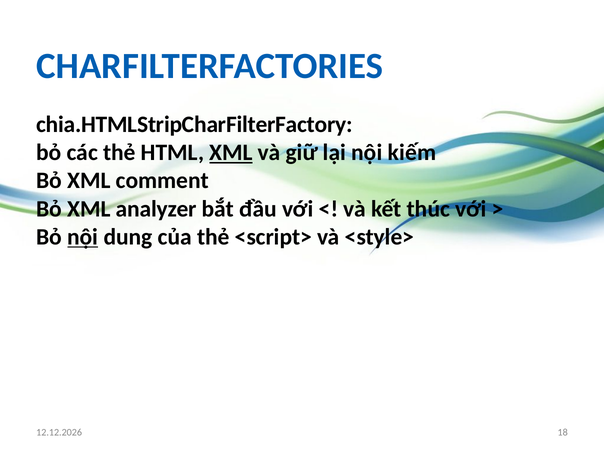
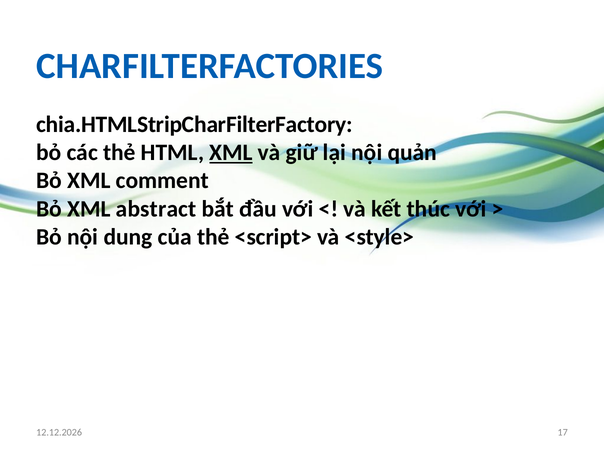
kiếm: kiếm -> quản (412, 153)
analyzer: analyzer -> abstract (156, 209)
nội underline: present -> none (83, 237)
18: 18 -> 17 (563, 433)
